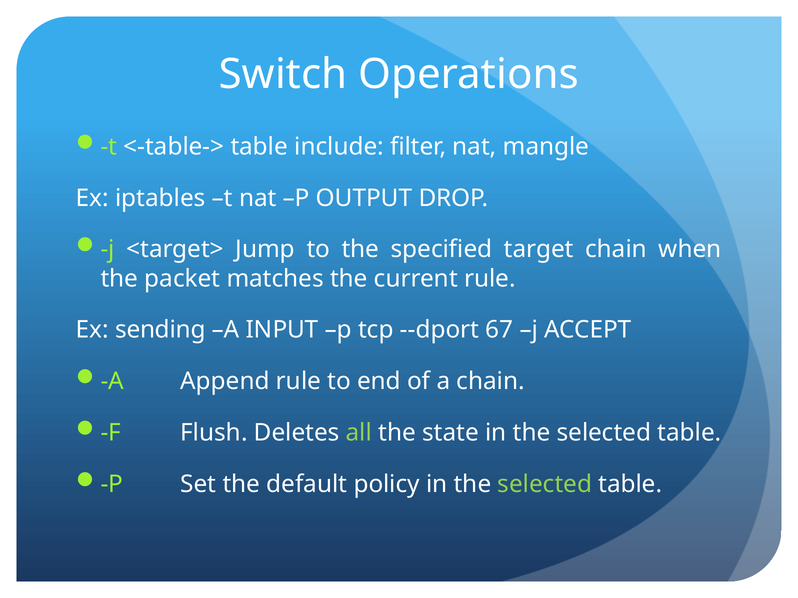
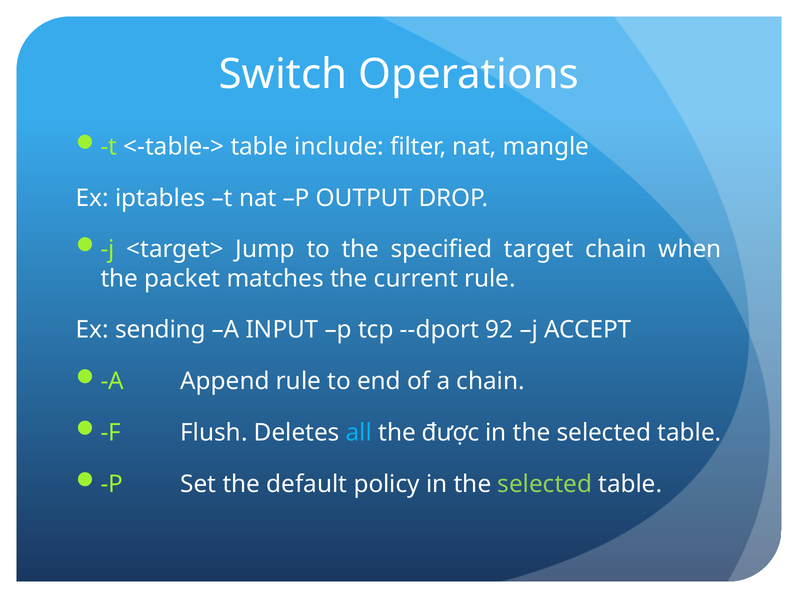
67: 67 -> 92 (499, 330)
all colour: light green -> light blue (359, 433)
state: state -> được (451, 433)
